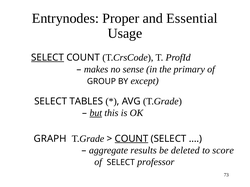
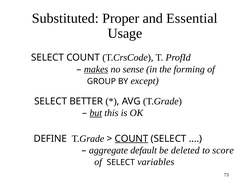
Entrynodes: Entrynodes -> Substituted (65, 18)
SELECT underline: present -> none (48, 58)
makes underline: none -> present (96, 69)
primary: primary -> forming (189, 69)
TABLES: TABLES -> BETTER (86, 101)
GRAPH: GRAPH -> DEFINE (50, 139)
results: results -> default (144, 151)
professor: professor -> variables (156, 162)
